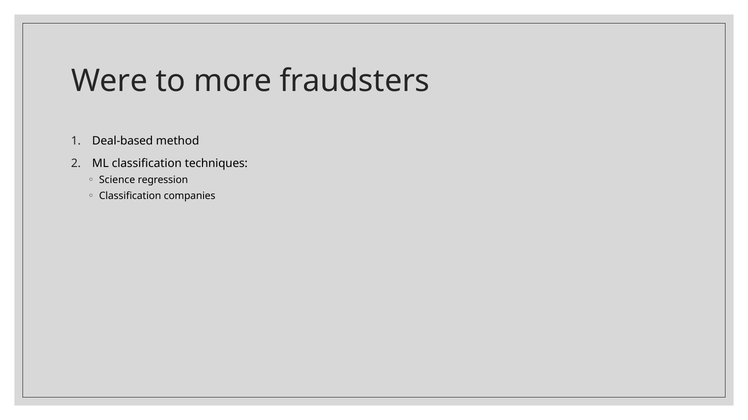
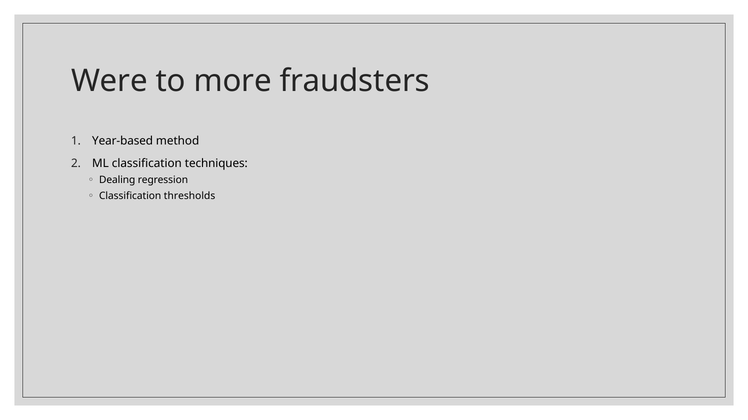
Deal-based: Deal-based -> Year-based (123, 141)
Science: Science -> Dealing (117, 180)
companies: companies -> thresholds (190, 196)
